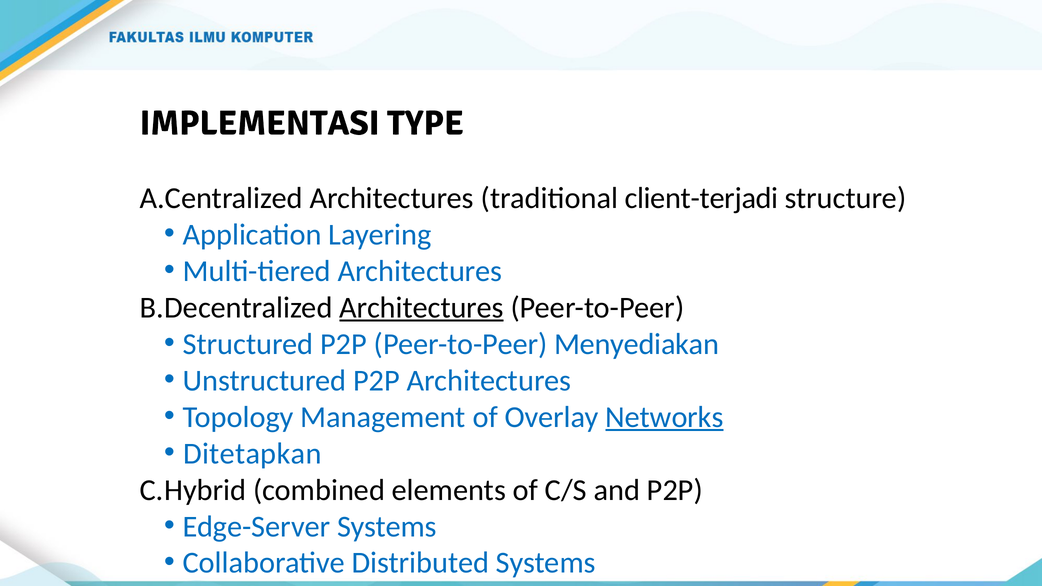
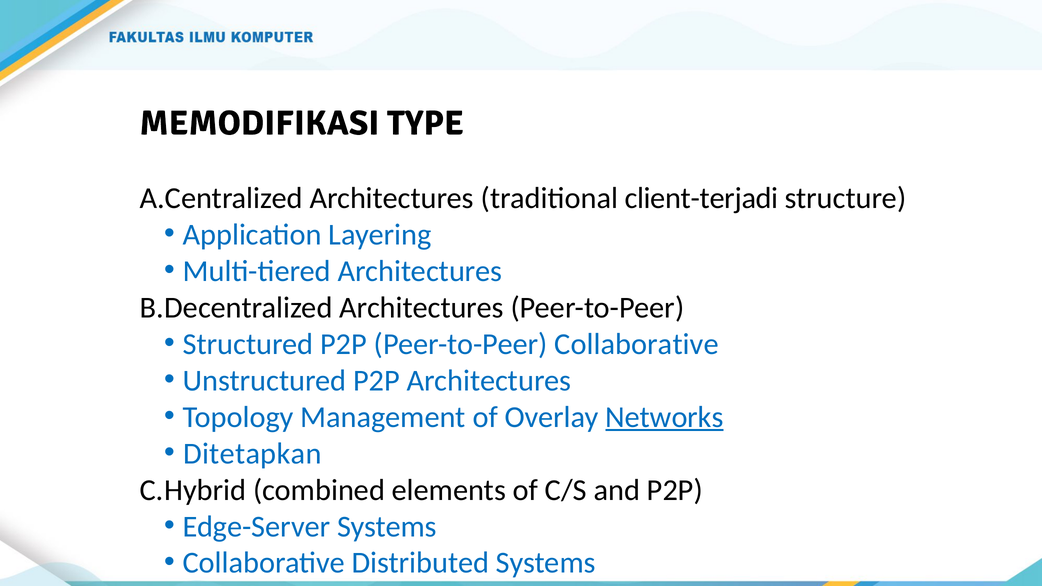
IMPLEMENTASI: IMPLEMENTASI -> MEMODIFIKASI (259, 123)
Architectures underline: present -> none (422, 308)
Peer-to-Peer Menyediakan: Menyediakan -> Collaborative (636, 344)
